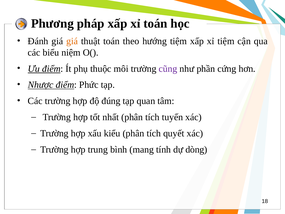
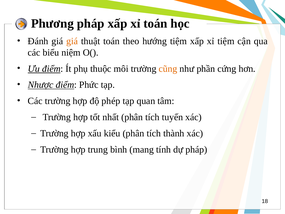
cũng colour: purple -> orange (168, 69)
đúng: đúng -> phép (111, 101)
quyết: quyết -> thành (174, 133)
dự dòng: dòng -> pháp (196, 149)
